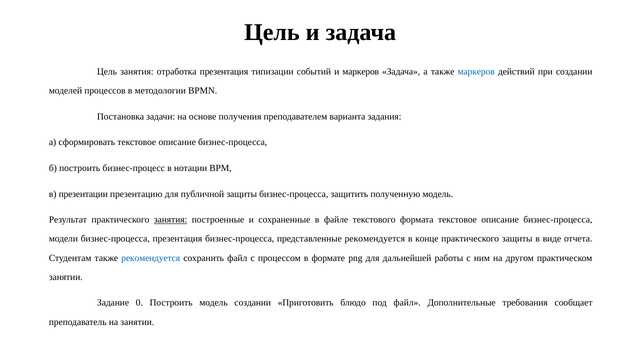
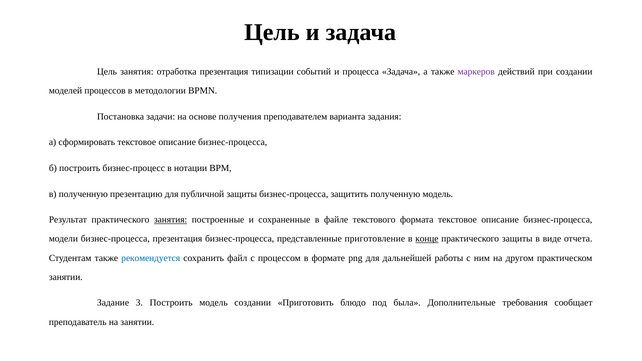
и маркеров: маркеров -> процесса (361, 72)
маркеров colour: blue -> purple (476, 72)
в презентации: презентации -> полученную (83, 194)
представленные рекомендуется: рекомендуется -> приготовление (375, 239)
конце underline: none -> present (427, 239)
0: 0 -> 3 (139, 303)
под файл: файл -> была (407, 303)
